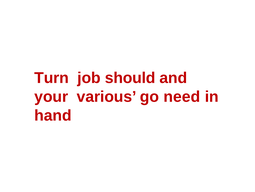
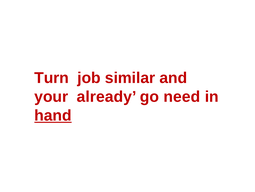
should: should -> similar (130, 78)
various: various -> already (107, 96)
hand underline: none -> present (53, 115)
